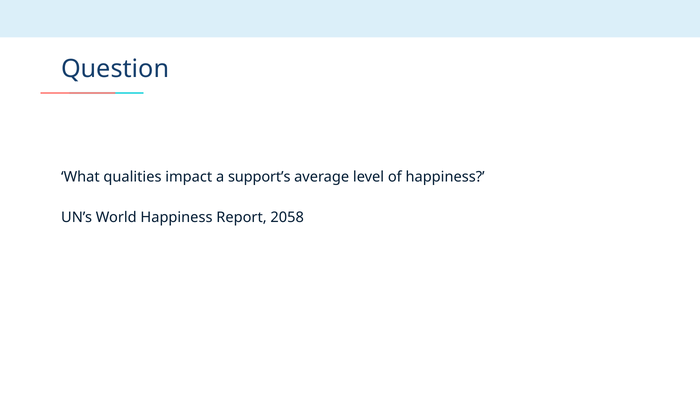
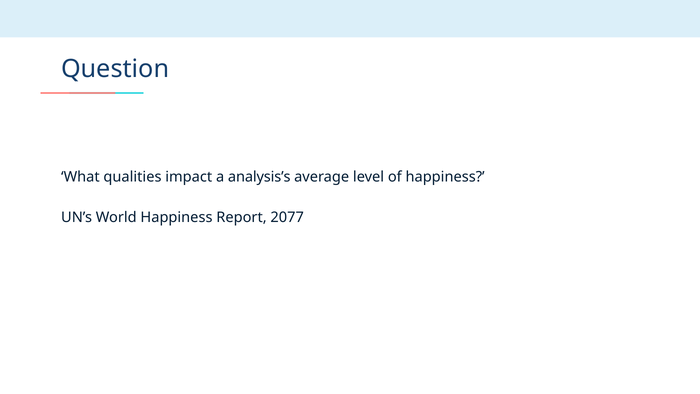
support’s: support’s -> analysis’s (259, 177)
2058: 2058 -> 2077 (287, 217)
